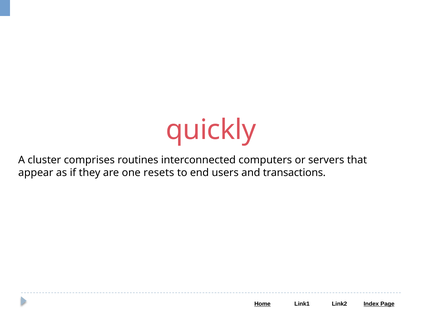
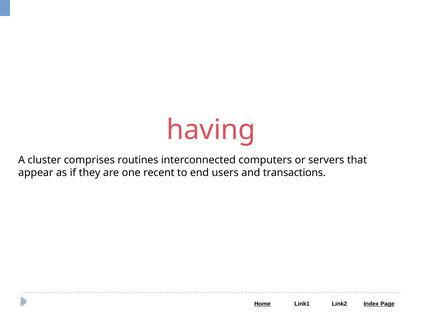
quickly: quickly -> having (211, 130)
resets: resets -> recent (159, 173)
